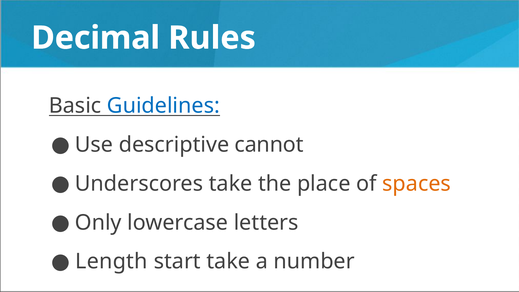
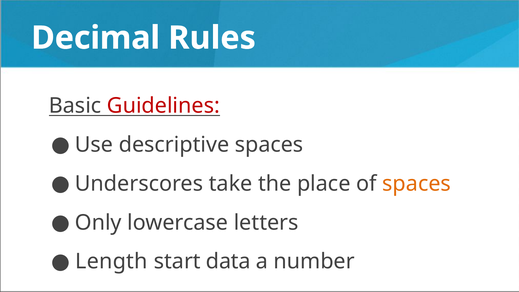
Guidelines colour: blue -> red (163, 106)
descriptive cannot: cannot -> spaces (269, 145)
start take: take -> data (228, 261)
